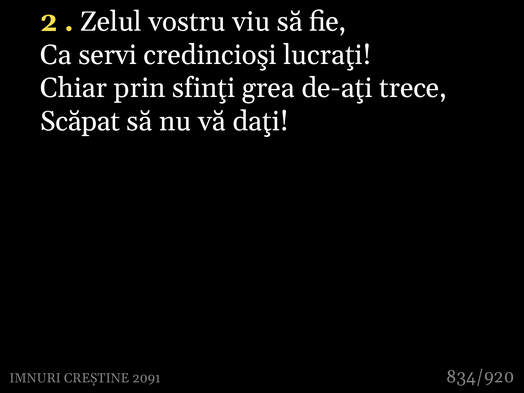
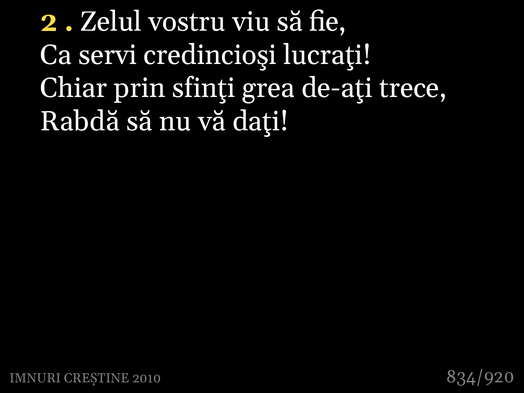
Scăpat: Scăpat -> Rabdă (80, 121)
2091: 2091 -> 2010 (147, 378)
